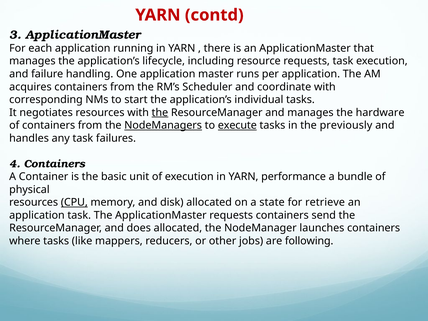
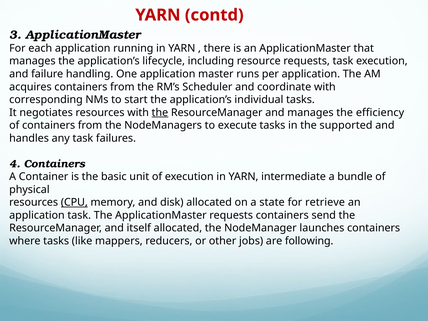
hardware: hardware -> efficiency (380, 112)
NodeManagers underline: present -> none (163, 125)
execute underline: present -> none (237, 125)
previously: previously -> supported (346, 125)
performance: performance -> intermediate (294, 177)
does: does -> itself (139, 228)
